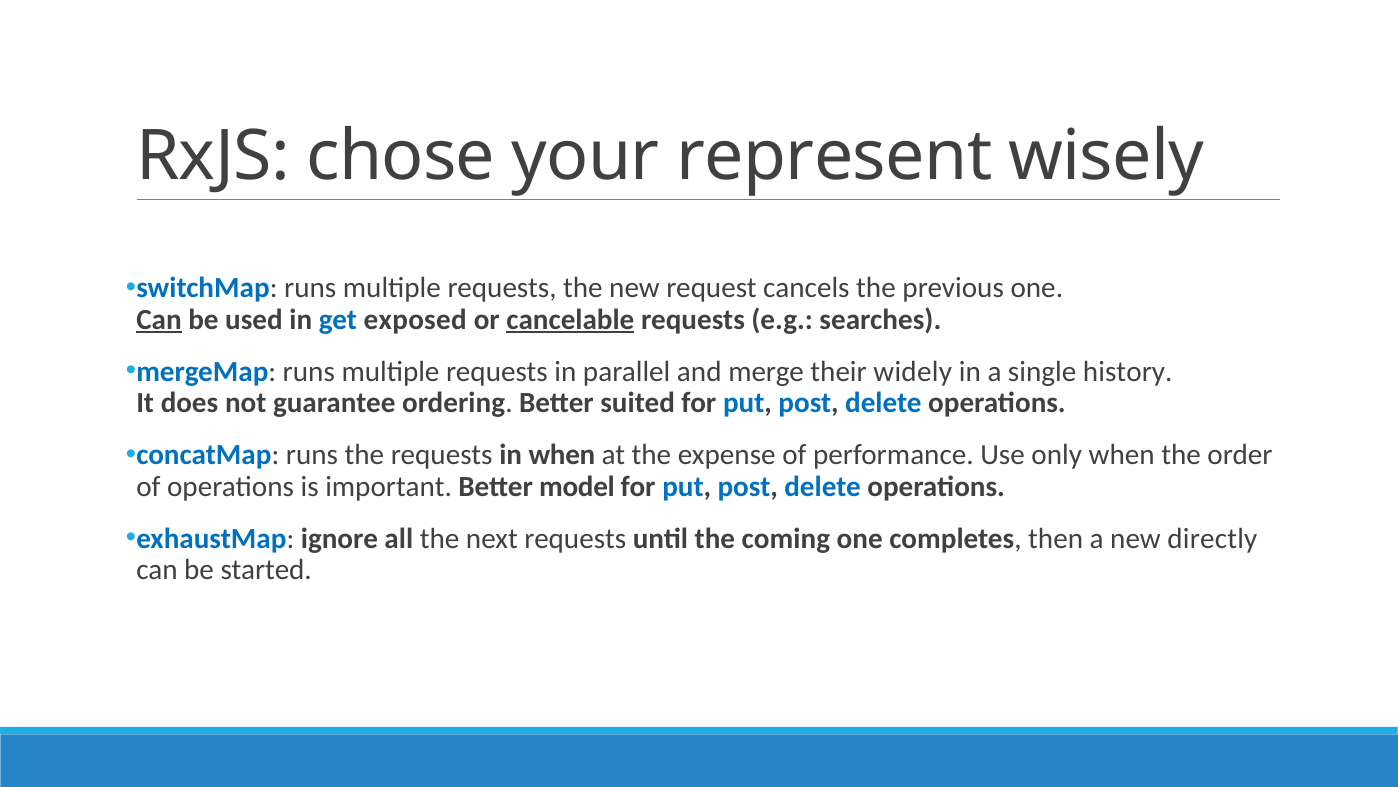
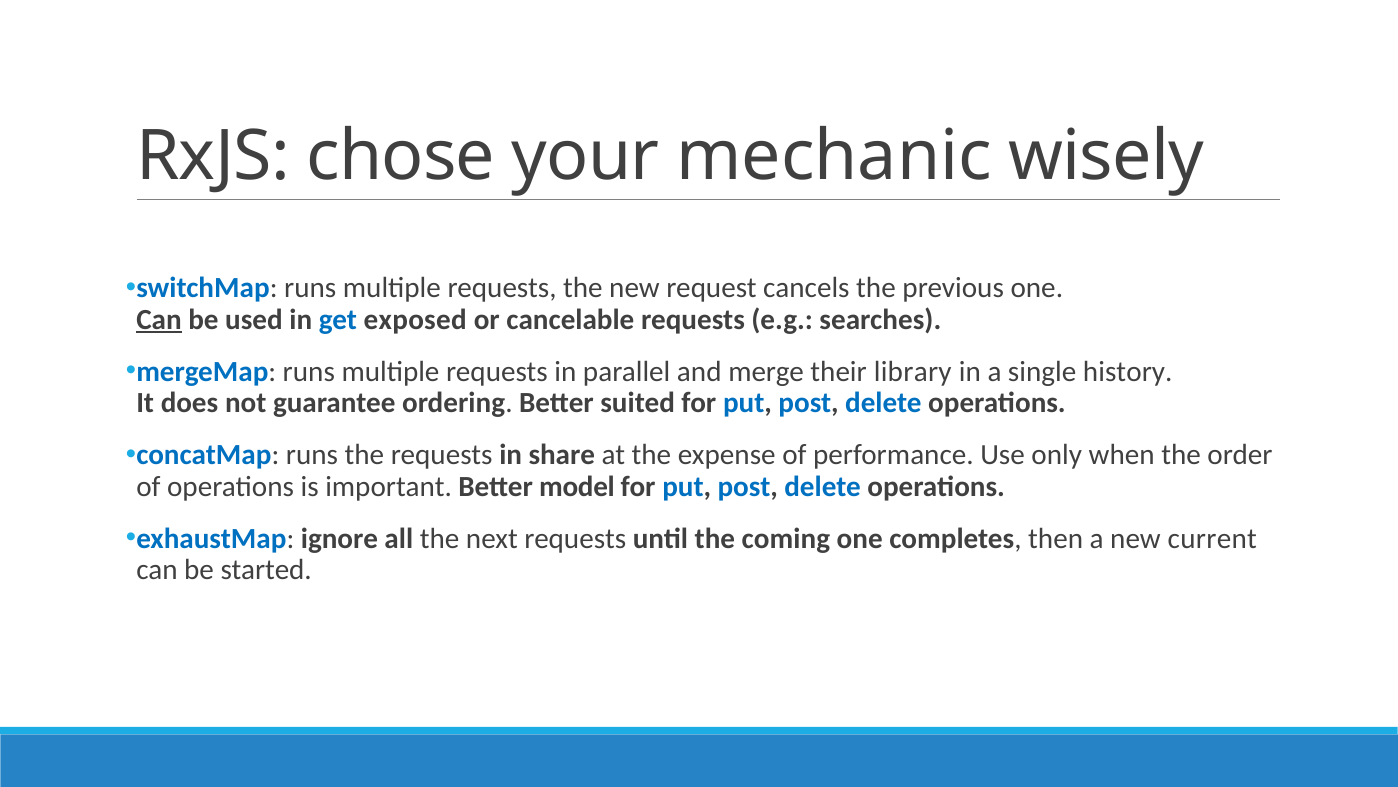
represent: represent -> mechanic (834, 157)
cancelable underline: present -> none (570, 319)
widely: widely -> library (913, 371)
in when: when -> share (562, 455)
directly: directly -> current (1212, 538)
